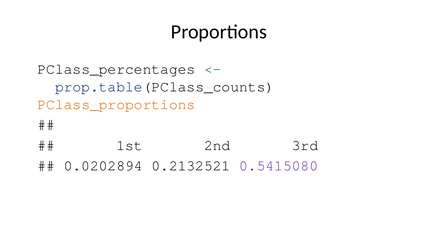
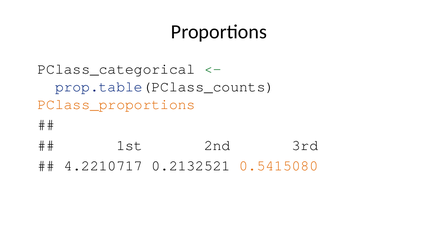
PClass_percentages: PClass_percentages -> PClass_categorical (116, 69)
0.0202894: 0.0202894 -> 4.2210717 (103, 165)
0.5415080 colour: purple -> orange (279, 165)
